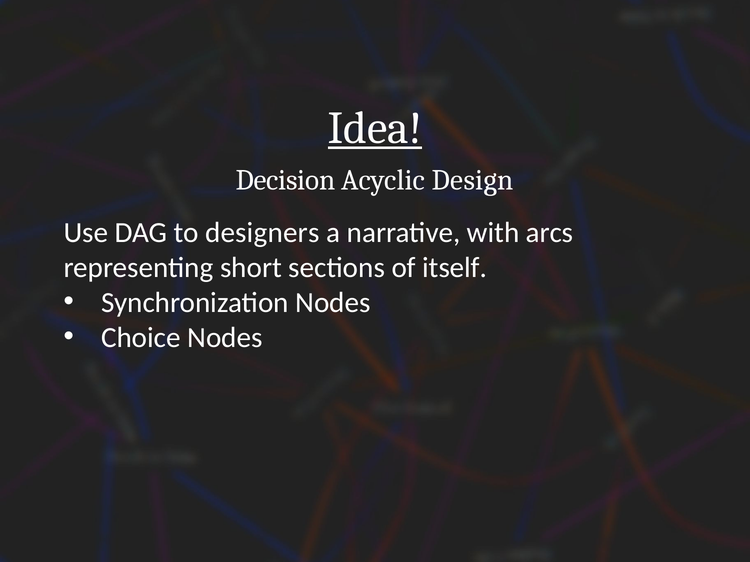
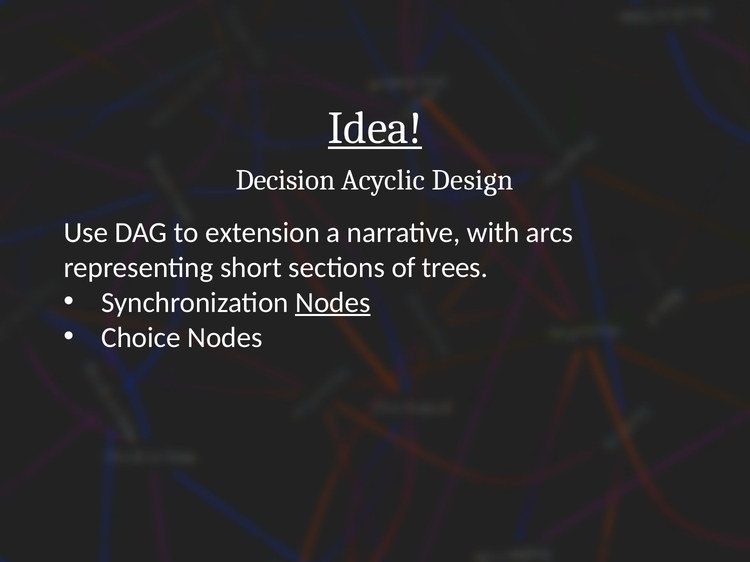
designers: designers -> extension (263, 233)
itself: itself -> trees (455, 268)
Nodes underline: none -> present (333, 303)
